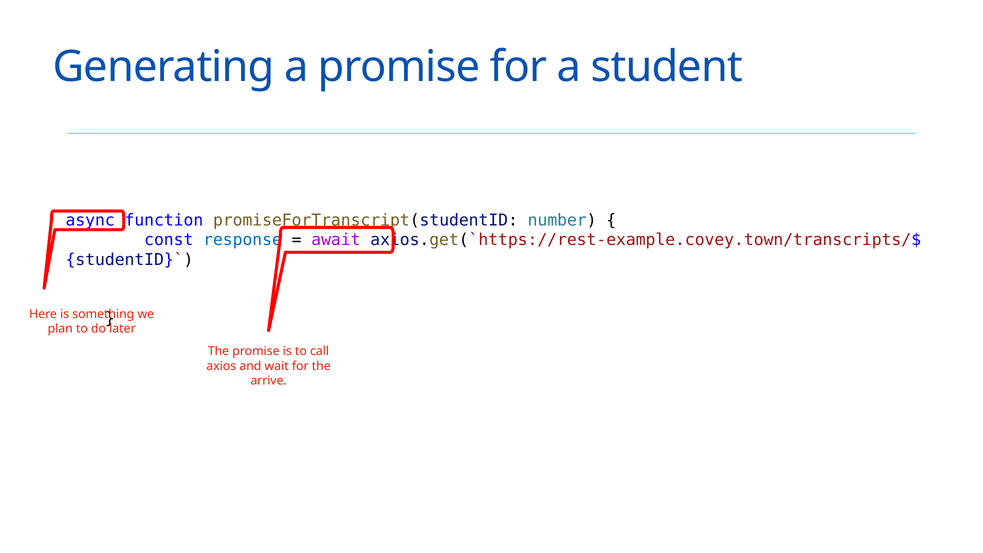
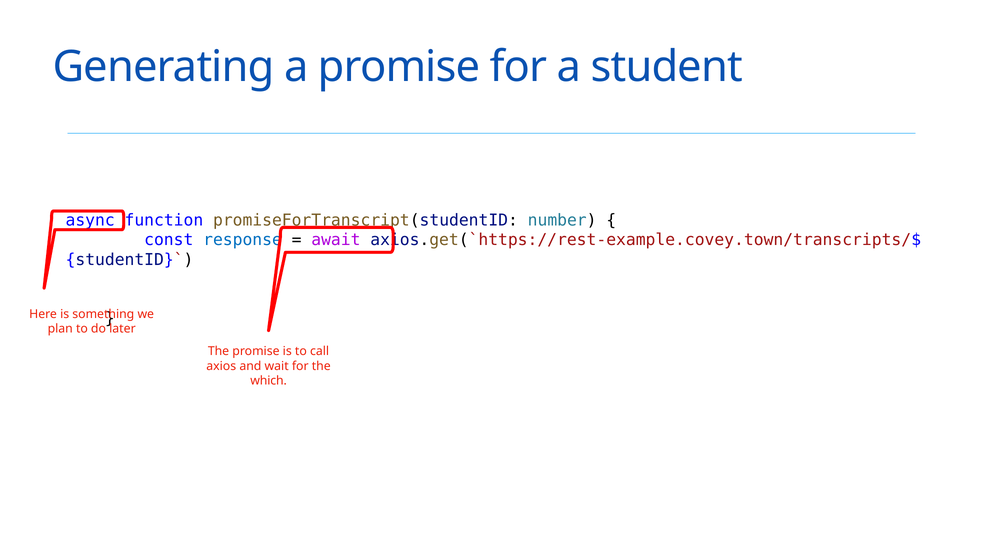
arrive: arrive -> which (269, 381)
